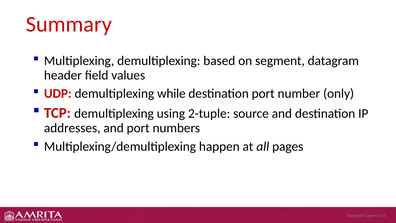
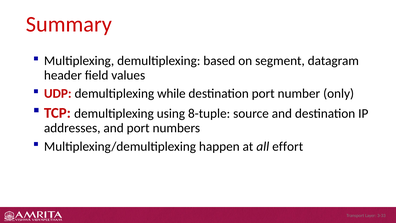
2-tuple: 2-tuple -> 8-tuple (209, 113)
pages: pages -> effort (288, 146)
